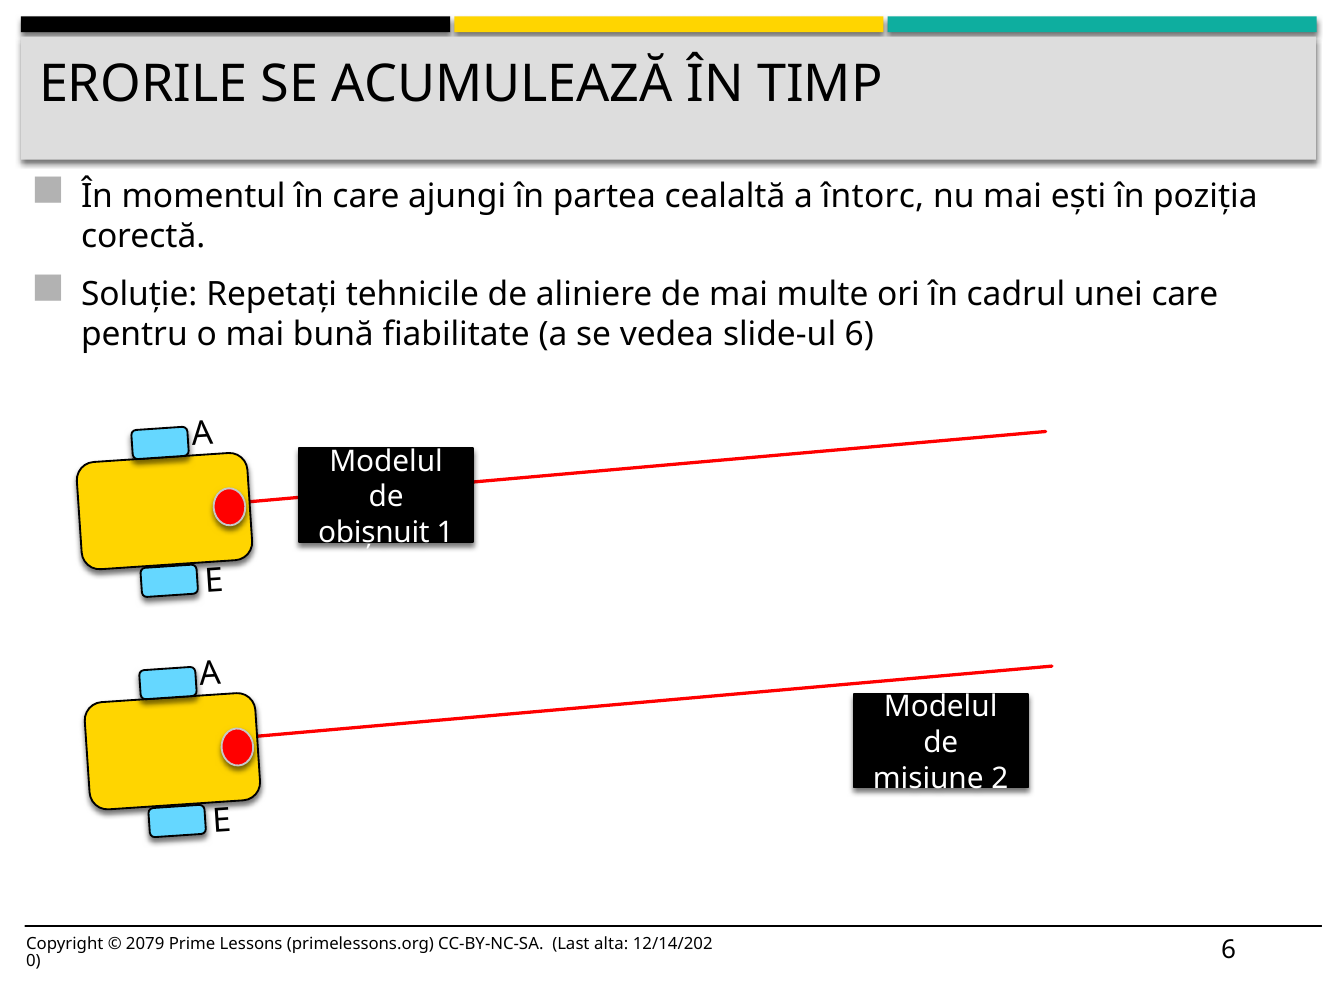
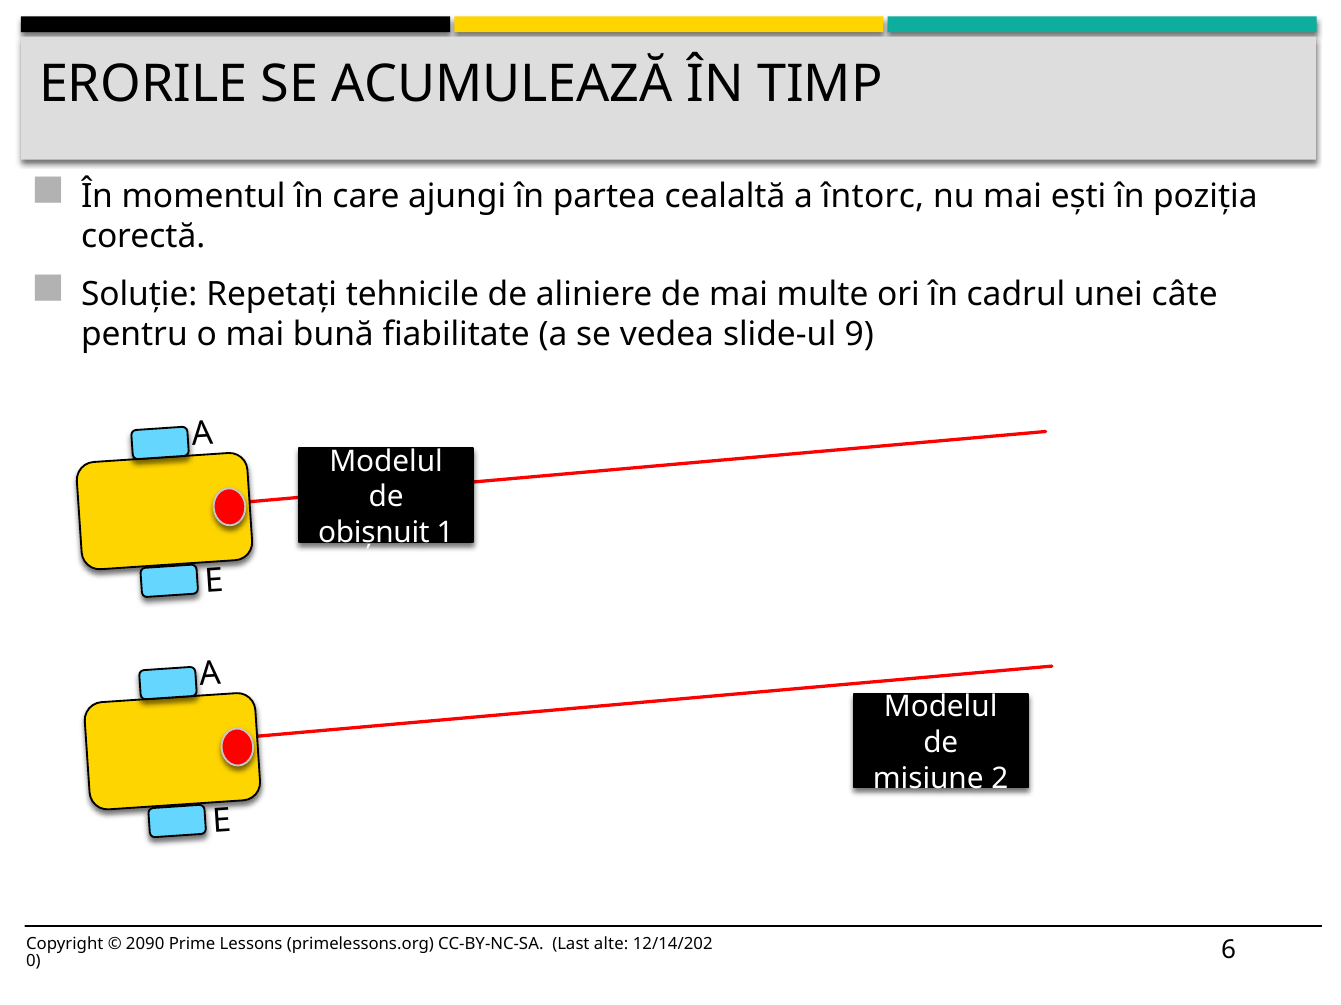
unei care: care -> câte (1185, 295)
slide-ul 6: 6 -> 9 (859, 335)
2079: 2079 -> 2090 (145, 945)
alta: alta -> alte (611, 945)
